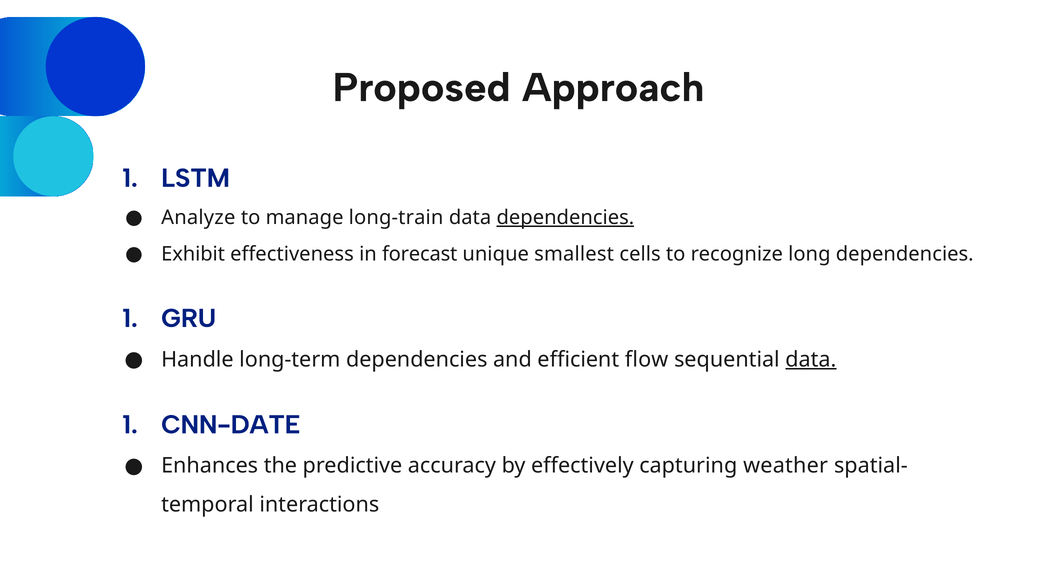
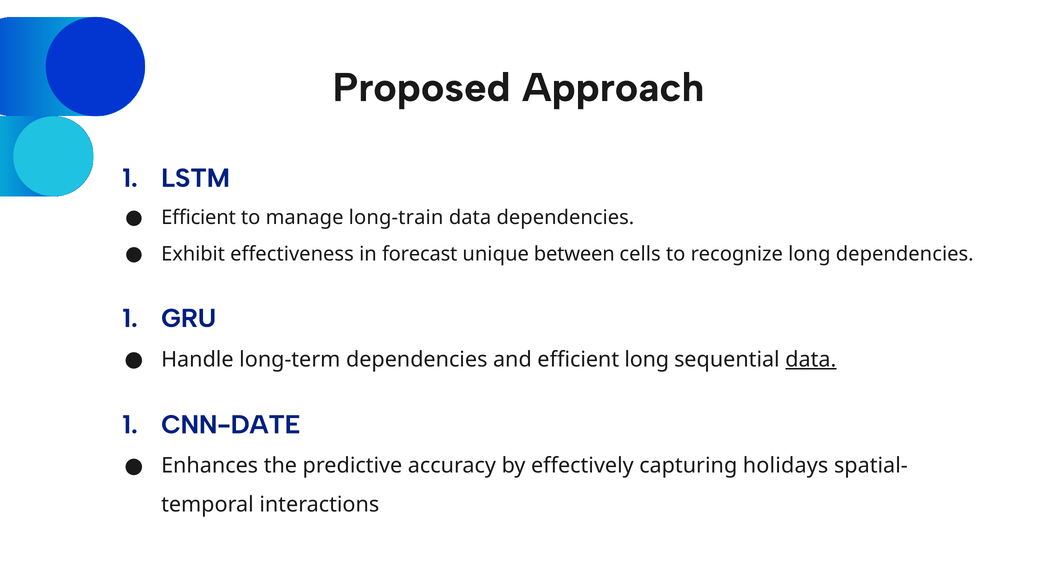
Analyze: Analyze -> Efficient (198, 218)
dependencies underline: present -> none (565, 218)
smallest: smallest -> between (574, 254)
efficient flow: flow -> long (647, 360)
weather: weather -> holidays (786, 466)
